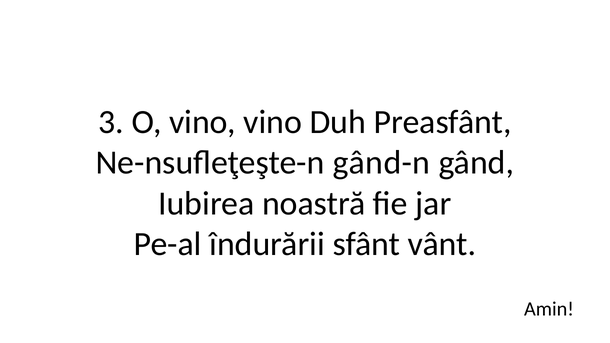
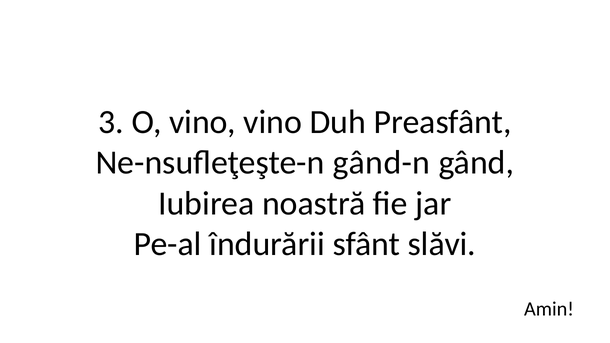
vânt: vânt -> slăvi (442, 244)
